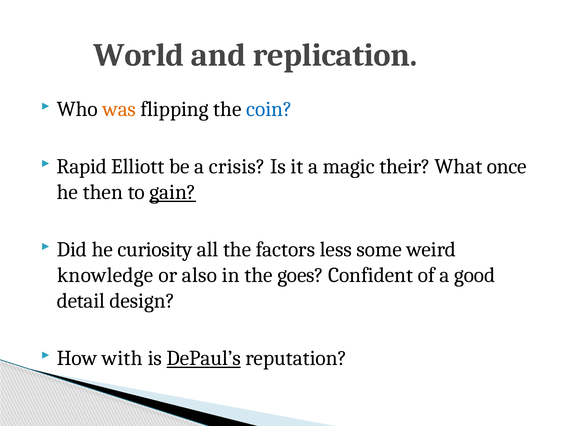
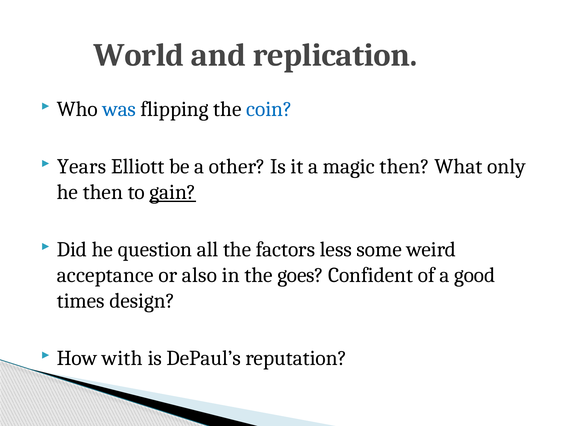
was colour: orange -> blue (119, 109)
Rapid: Rapid -> Years (82, 167)
crisis: crisis -> other (237, 167)
magic their: their -> then (405, 167)
once: once -> only (506, 167)
curiosity: curiosity -> question (155, 250)
knowledge: knowledge -> acceptance (105, 276)
detail: detail -> times (81, 301)
DePaul’s underline: present -> none (204, 359)
